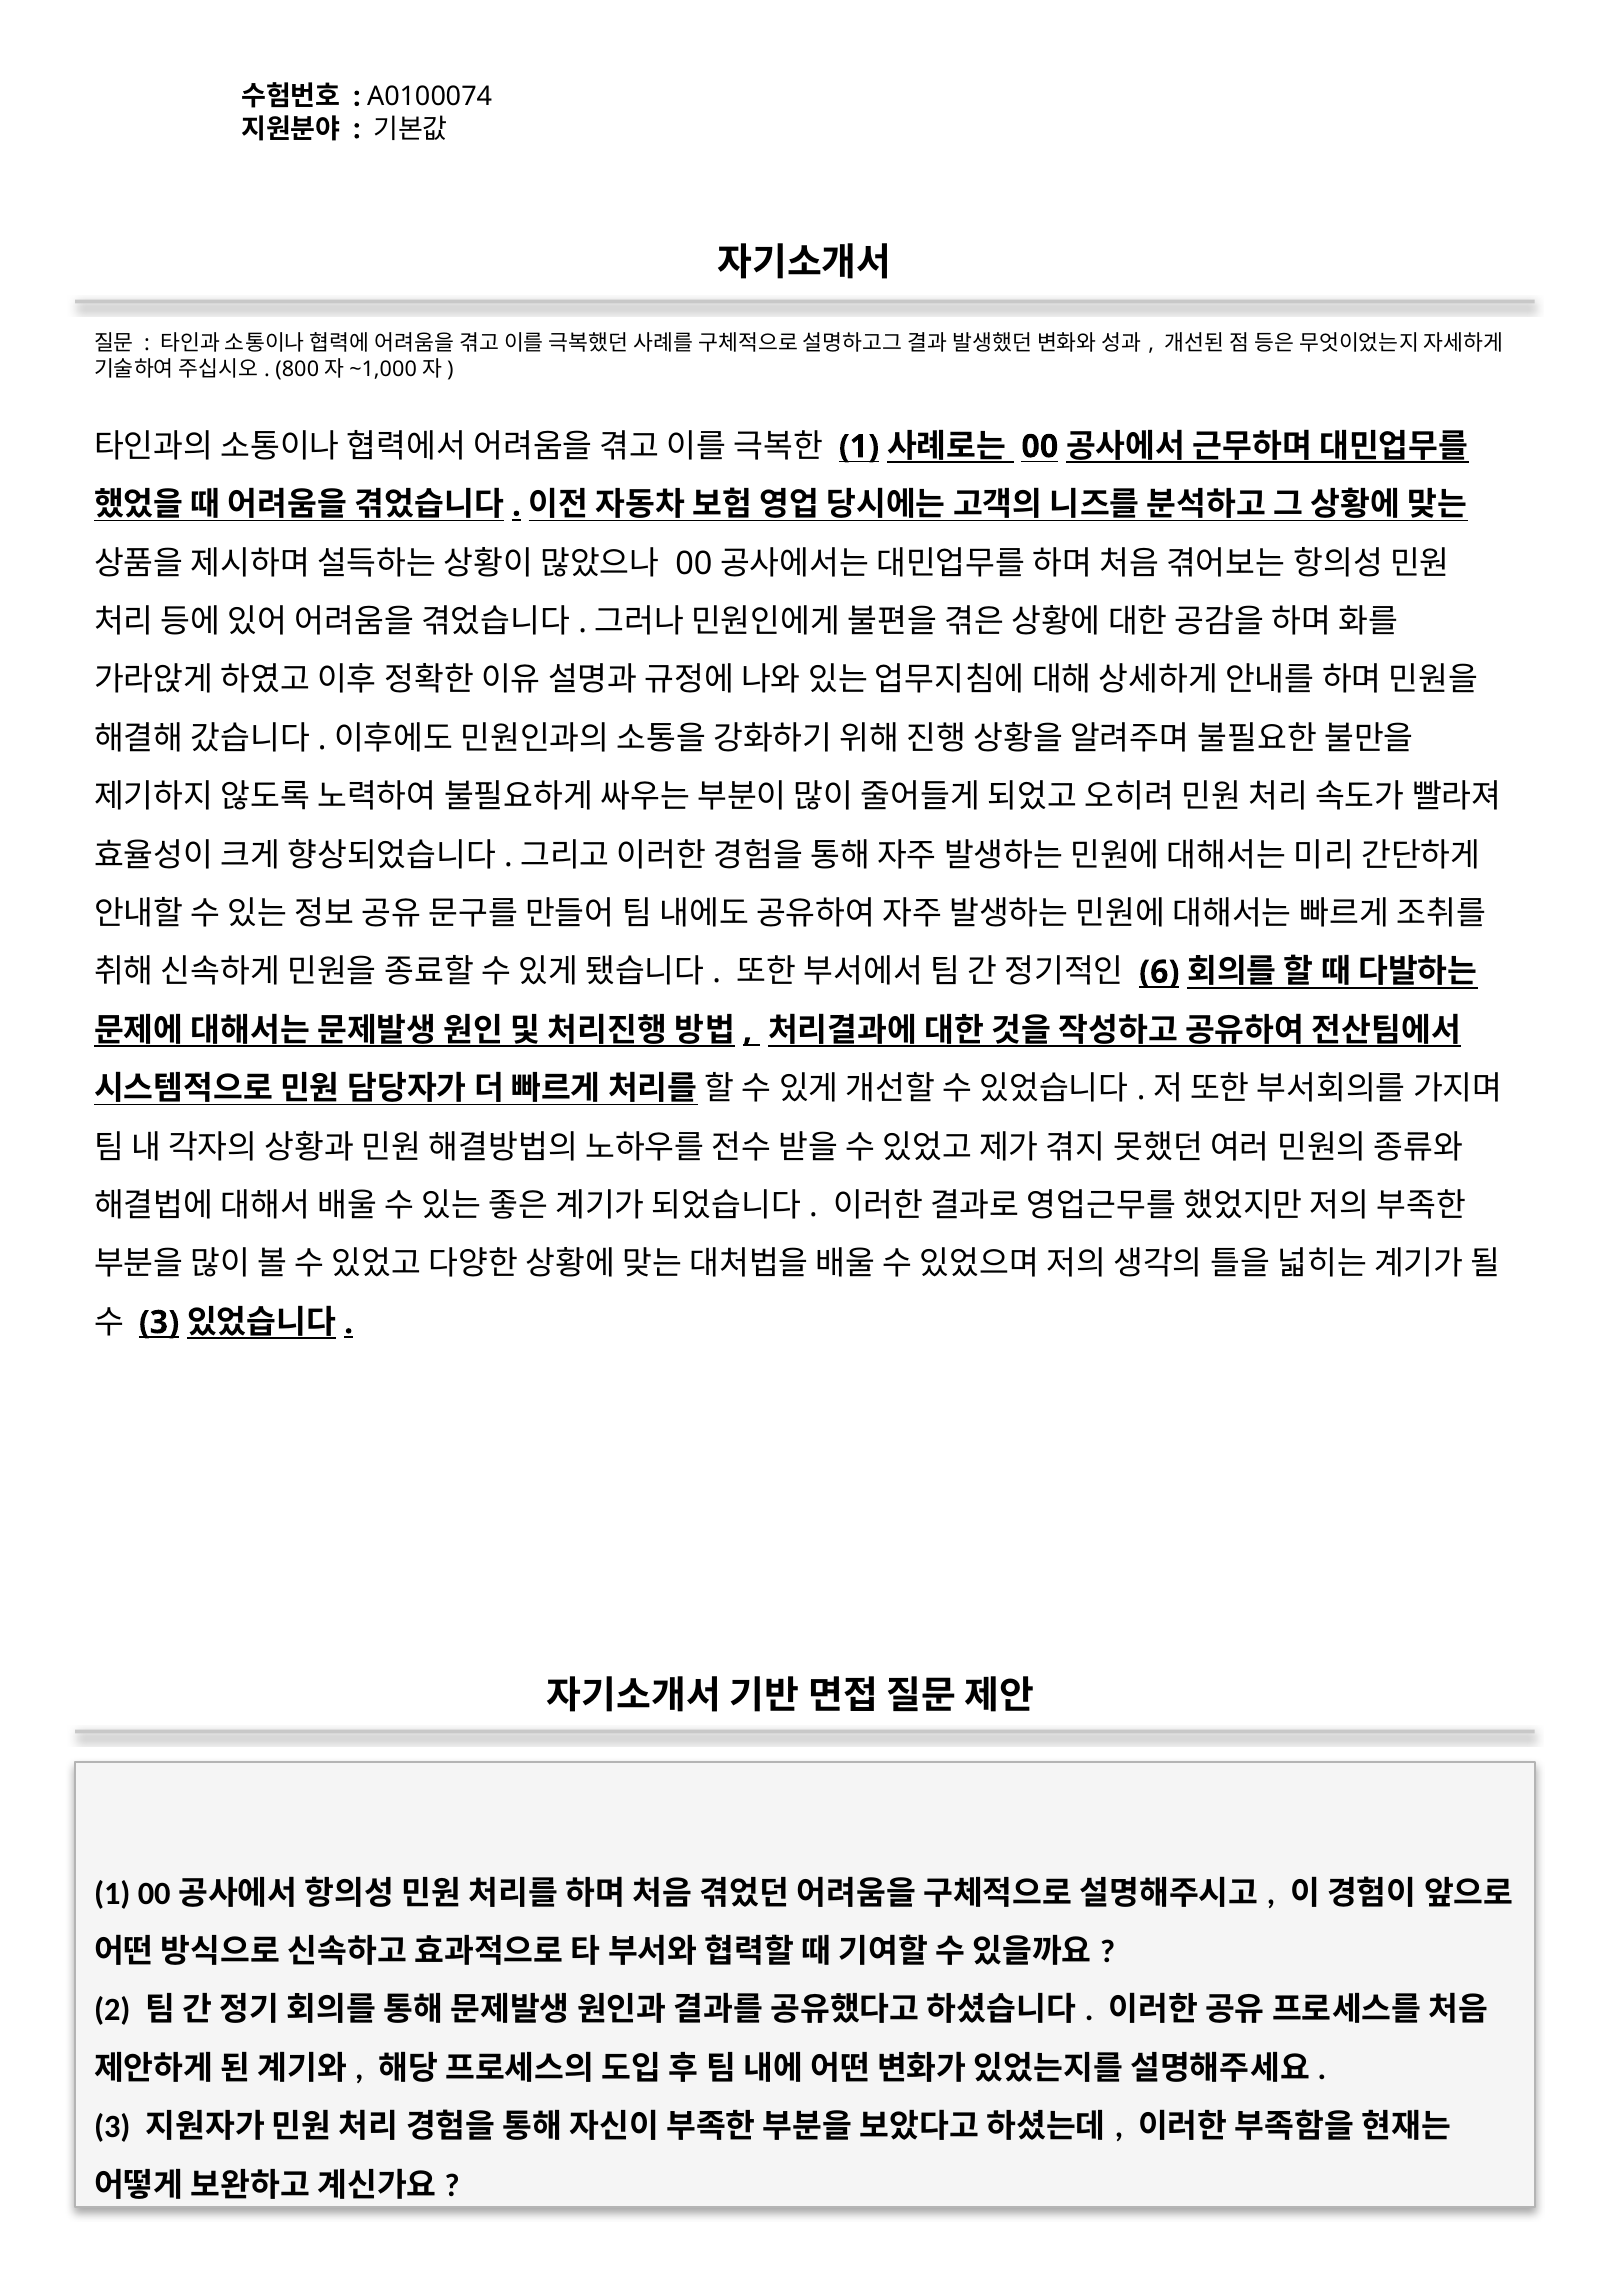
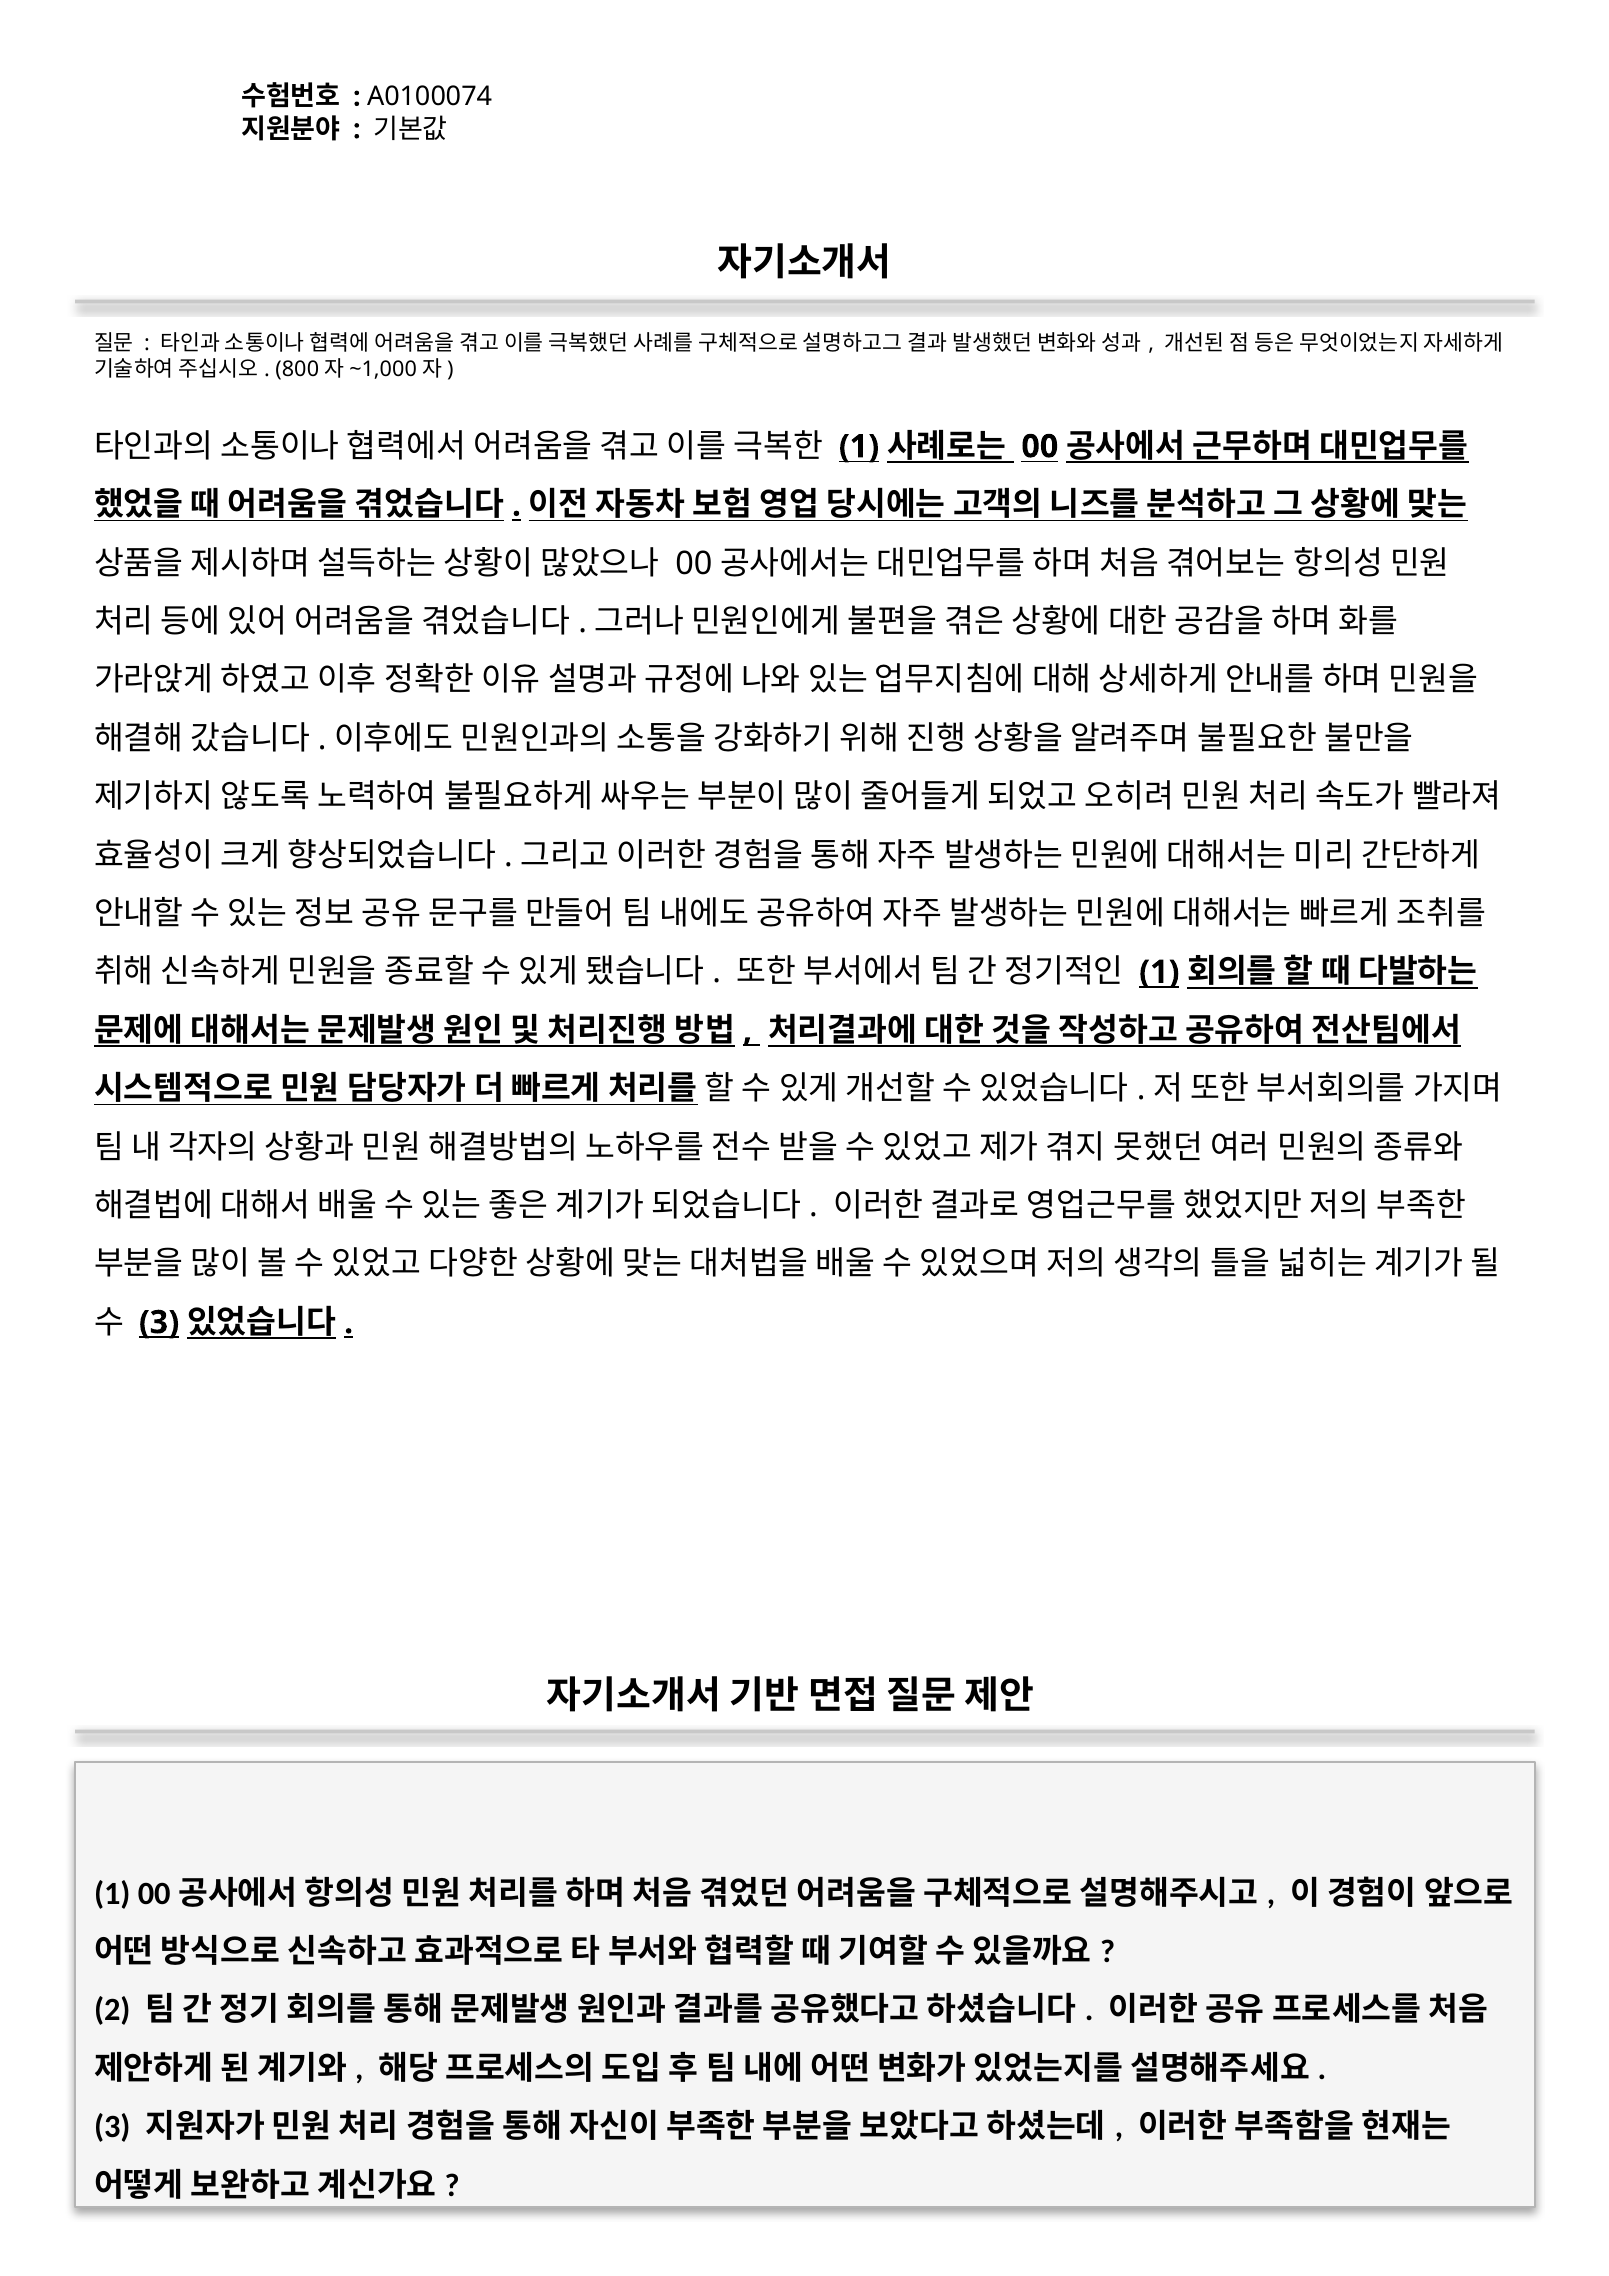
6: 6 -> 1 (1159, 972)
